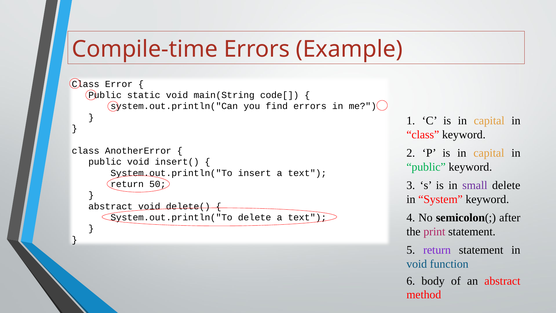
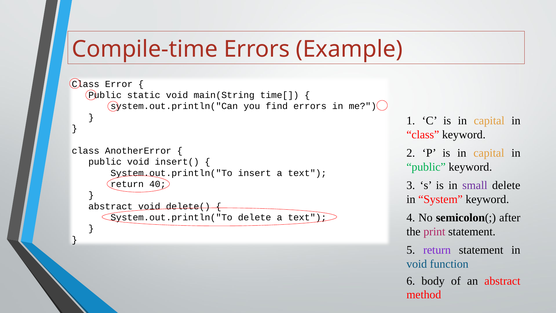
code[: code[ -> time[ (280, 95)
50: 50 -> 40 (158, 184)
